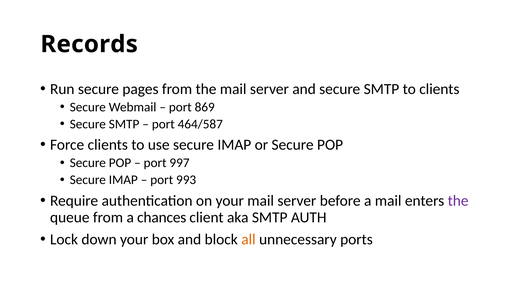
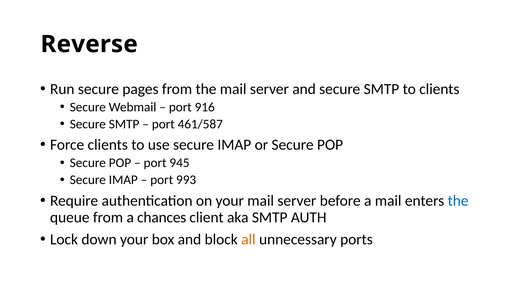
Records: Records -> Reverse (89, 44)
869: 869 -> 916 (205, 107)
464/587: 464/587 -> 461/587 (200, 124)
997: 997 -> 945 (180, 163)
the colour: purple -> blue (458, 201)
